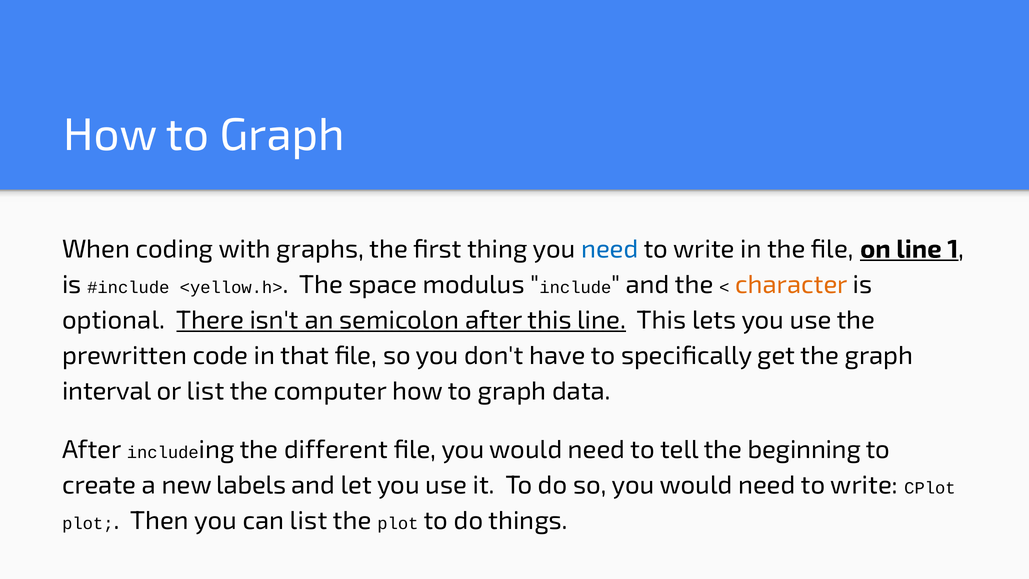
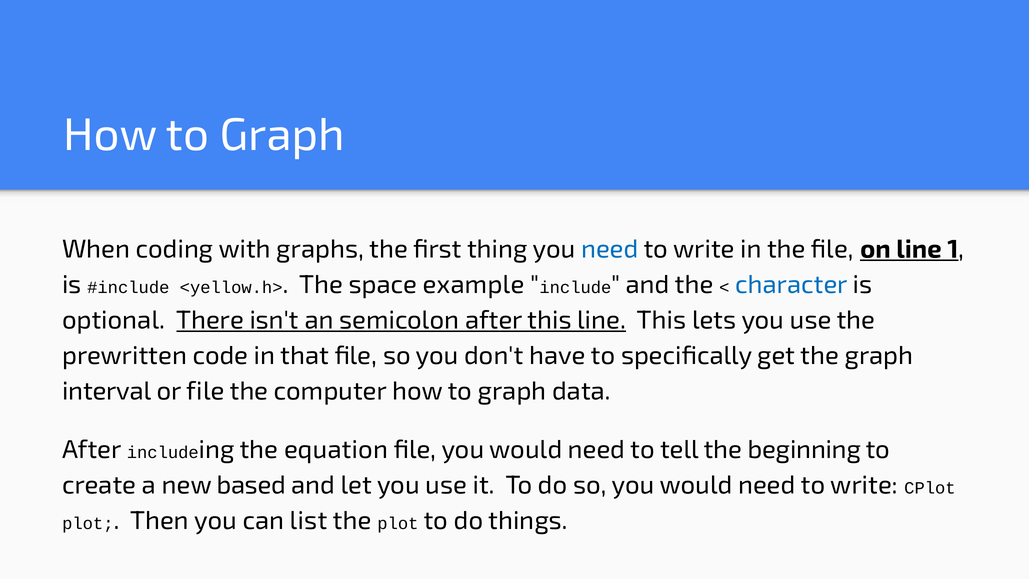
modulus: modulus -> example (474, 285)
character colour: orange -> blue (791, 285)
or list: list -> file (206, 391)
different: different -> equation (336, 449)
labels: labels -> based (251, 485)
